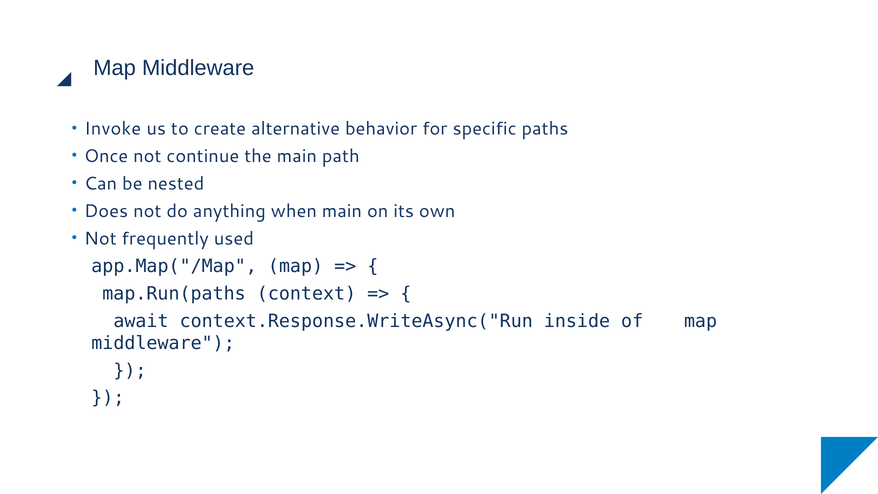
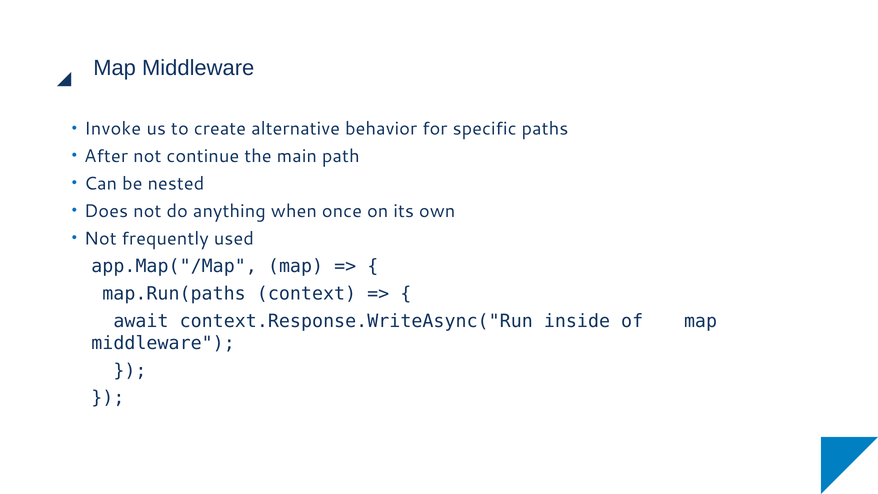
Once: Once -> After (106, 156)
when main: main -> once (342, 211)
